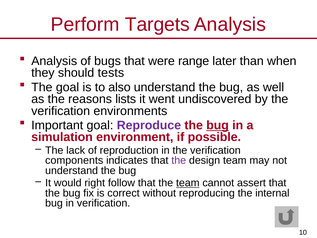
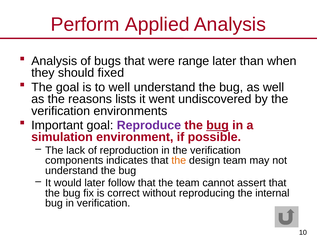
Targets: Targets -> Applied (157, 25)
tests: tests -> fixed (111, 73)
to also: also -> well (119, 87)
the colour: purple -> orange (179, 160)
would right: right -> later (95, 183)
team underline: present -> none (188, 183)
